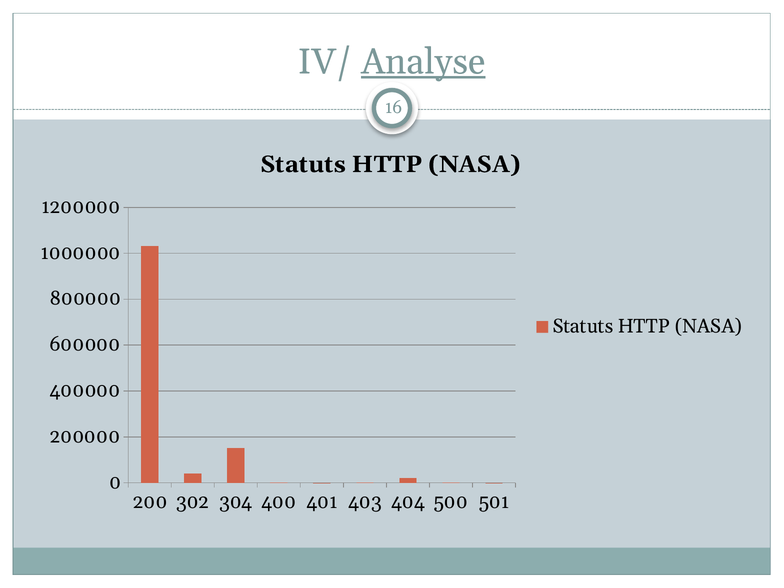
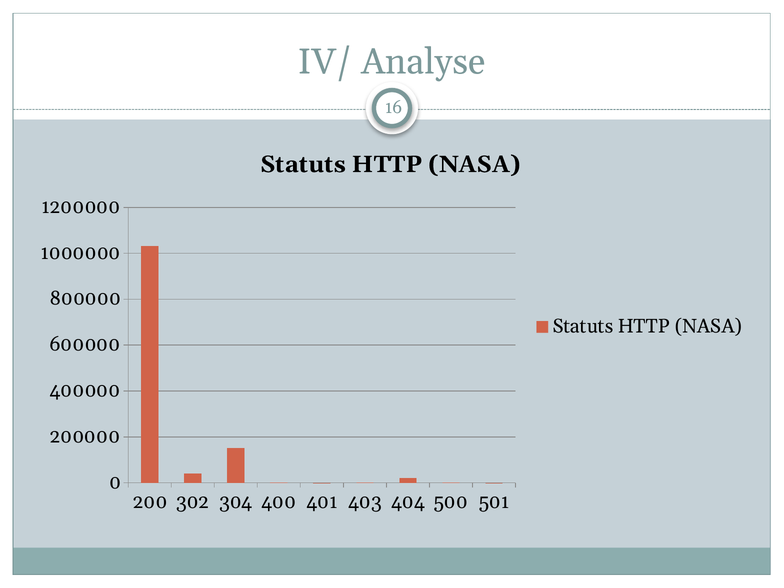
Analyse underline: present -> none (423, 62)
